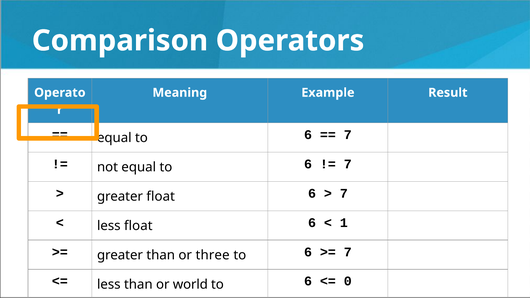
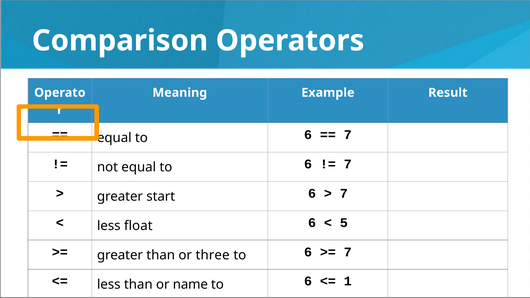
greater float: float -> start (161, 197)
1: 1 -> 5 (344, 223)
world: world -> name (190, 284)
0: 0 -> 1 (348, 281)
